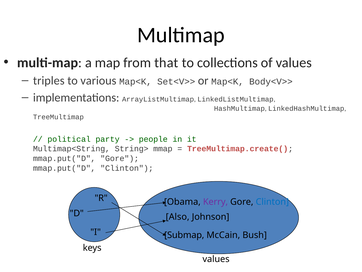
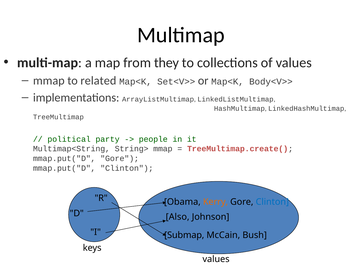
that: that -> they (167, 62)
triples: triples -> mmap (49, 80)
various: various -> related (98, 80)
Kerry colour: purple -> orange (215, 201)
